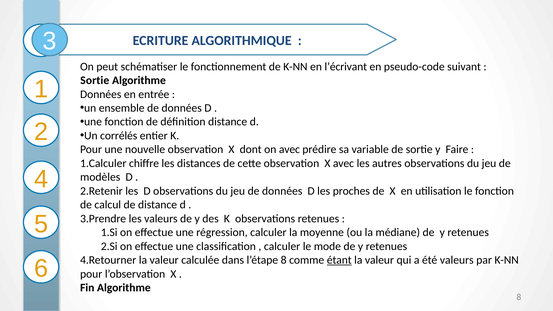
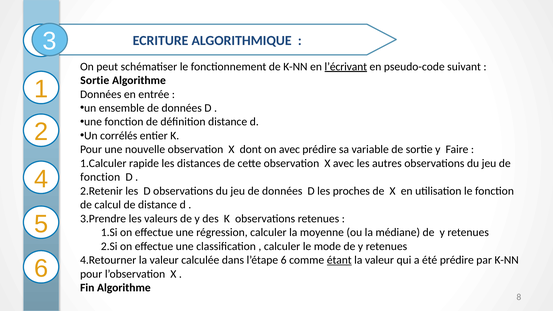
l’écrivant underline: none -> present (346, 67)
chiffre: chiffre -> rapide (144, 163)
modèles: modèles -> fonction (100, 177)
l’étape 8: 8 -> 6 (284, 260)
été valeurs: valeurs -> prédire (457, 260)
